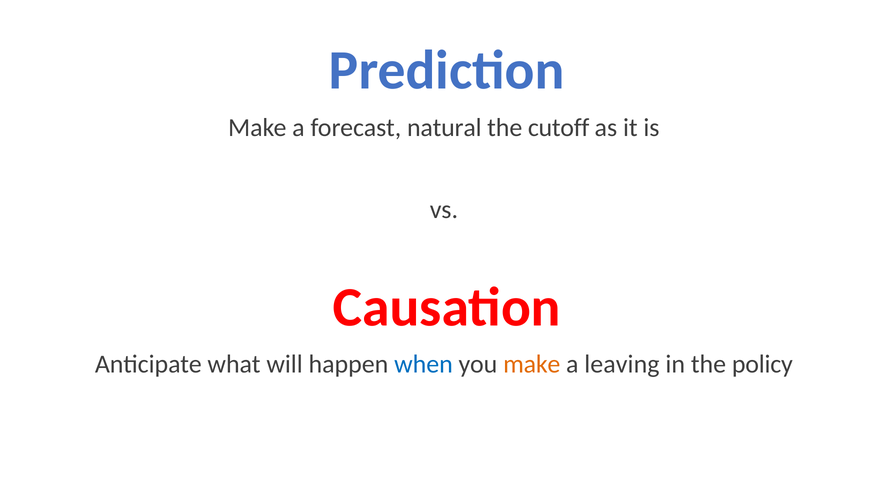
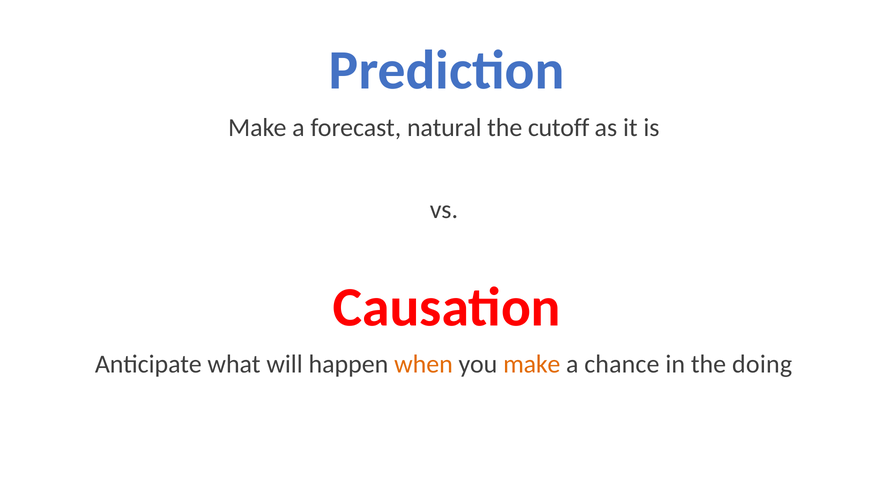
when colour: blue -> orange (423, 365)
leaving: leaving -> chance (622, 365)
policy: policy -> doing (762, 365)
